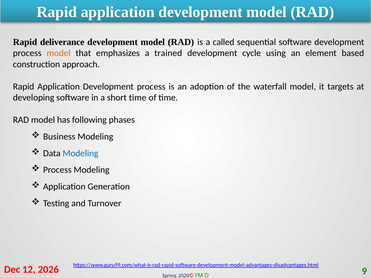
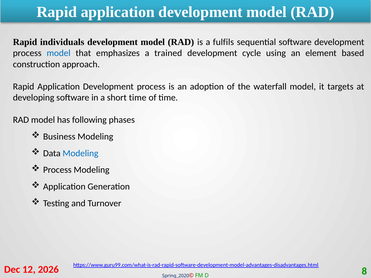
deliverance: deliverance -> individuals (62, 42)
called: called -> fulfils (223, 42)
model colour: orange -> blue (59, 53)
9: 9 -> 8 (364, 271)
